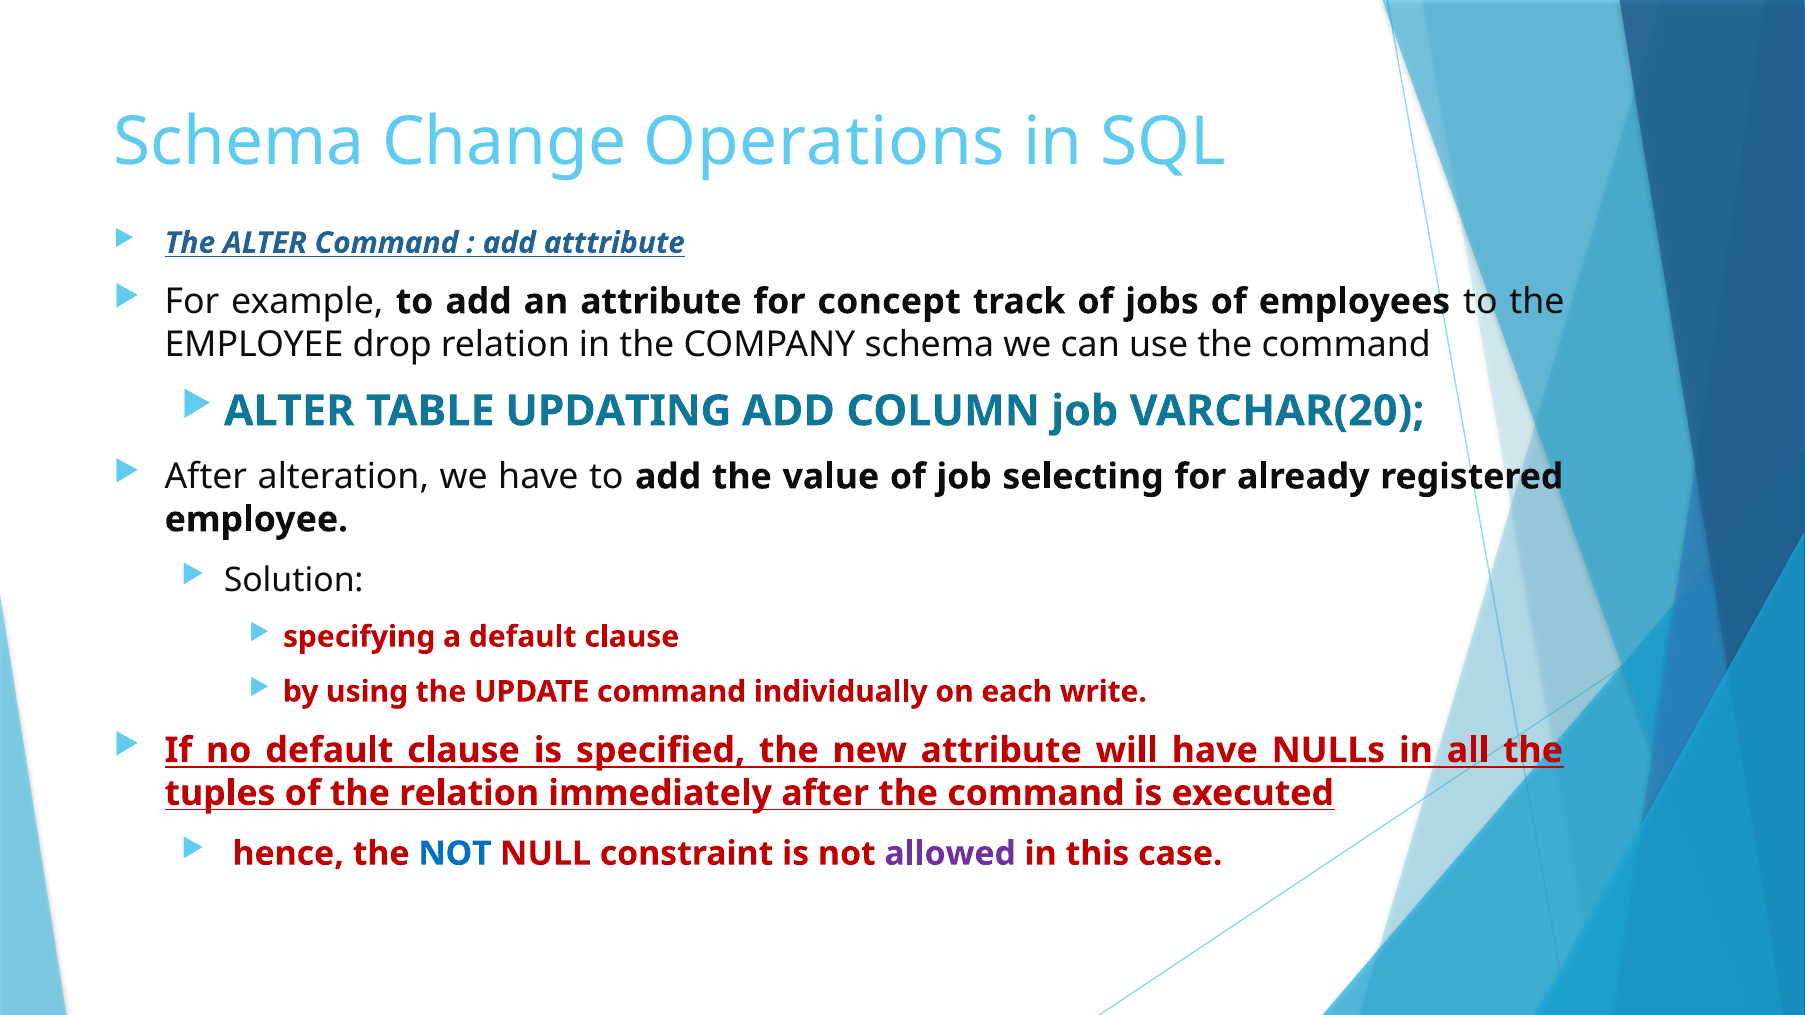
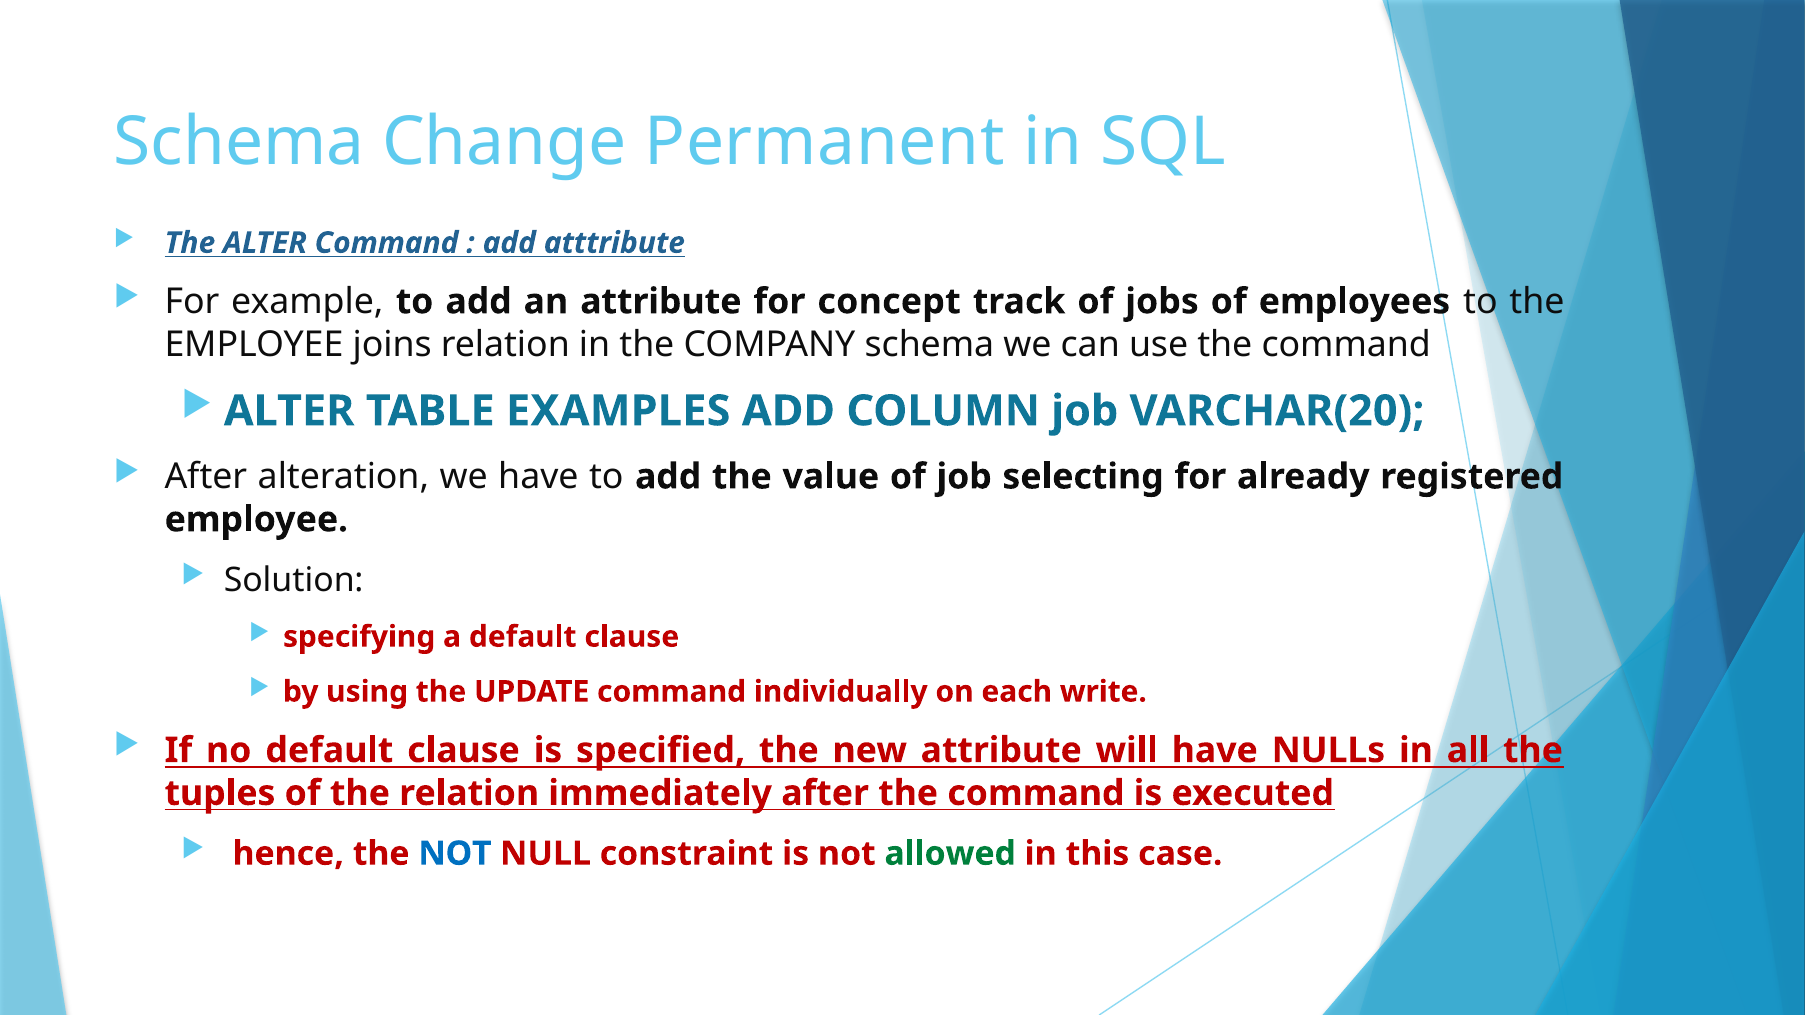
Operations: Operations -> Permanent (824, 142)
drop: drop -> joins (392, 345)
UPDATING: UPDATING -> EXAMPLES (618, 411)
allowed colour: purple -> green (950, 854)
